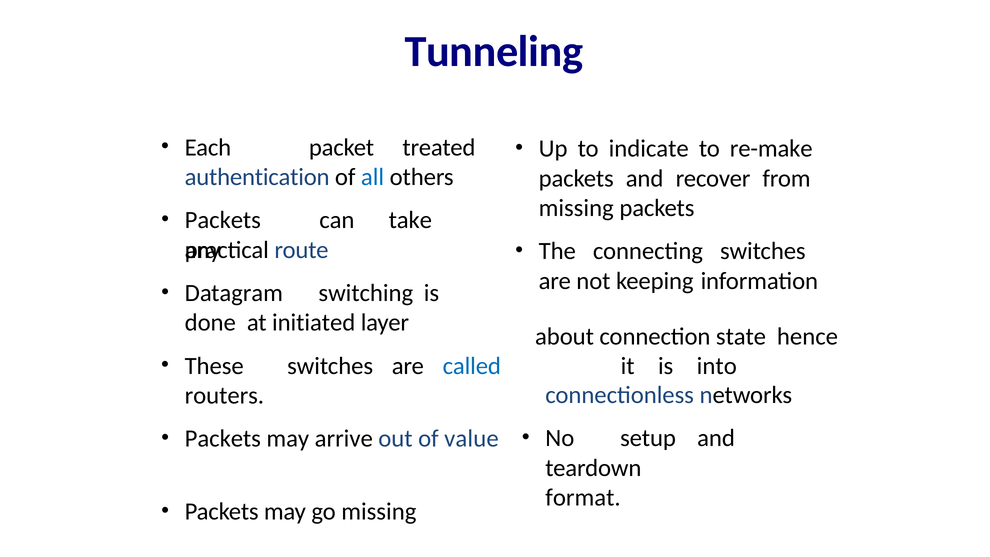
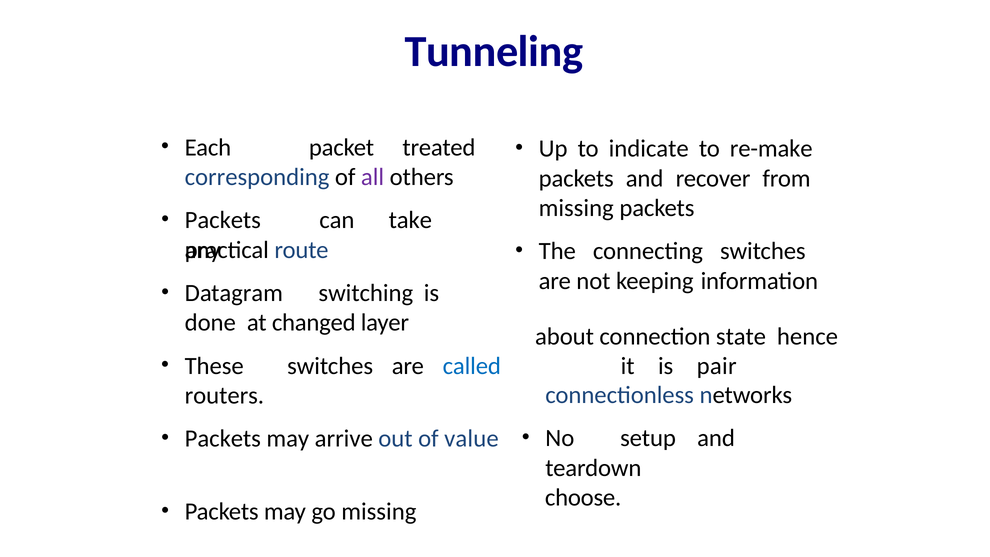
authentication: authentication -> corresponding (257, 177)
all colour: blue -> purple (373, 177)
initiated: initiated -> changed (314, 323)
into: into -> pair (717, 366)
format: format -> choose (583, 497)
